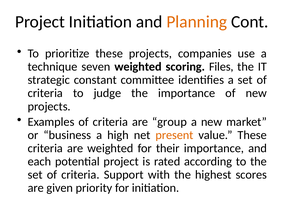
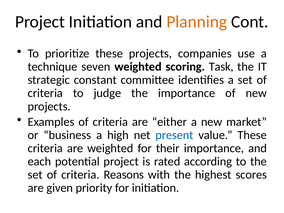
Files: Files -> Task (221, 67)
group: group -> either (170, 122)
present colour: orange -> blue (174, 135)
Support: Support -> Reasons (124, 175)
